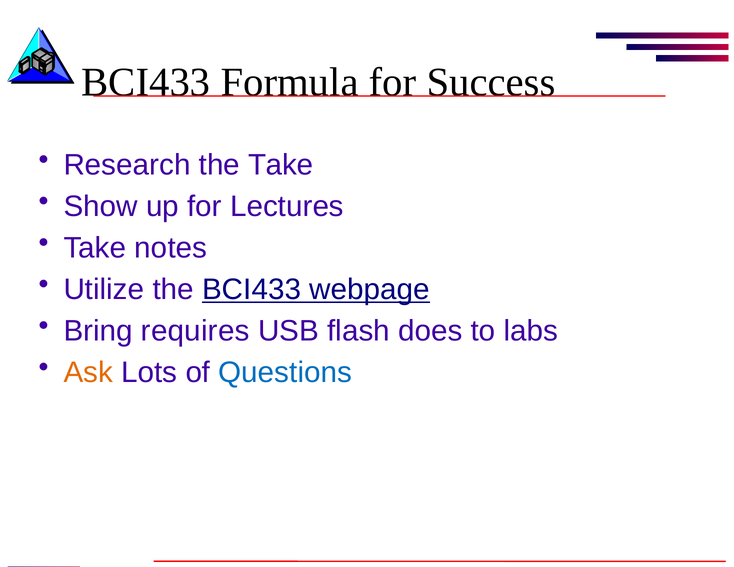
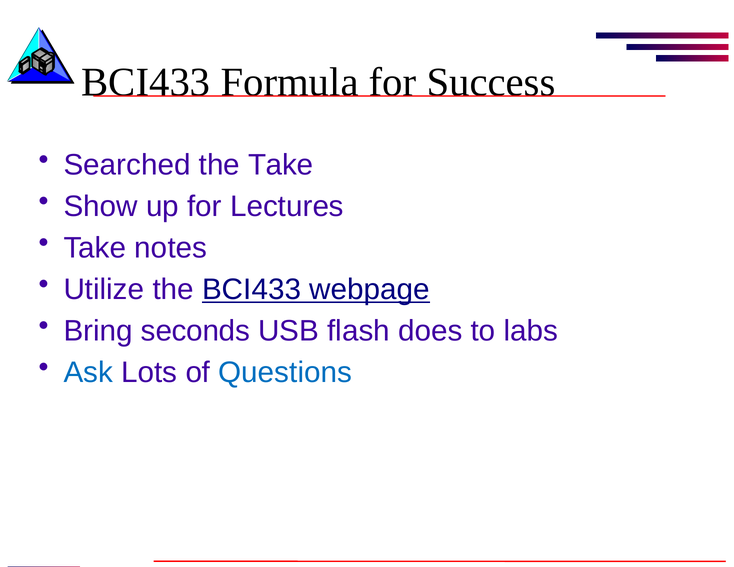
Research: Research -> Searched (127, 165)
requires: requires -> seconds (196, 331)
Ask colour: orange -> blue (88, 373)
